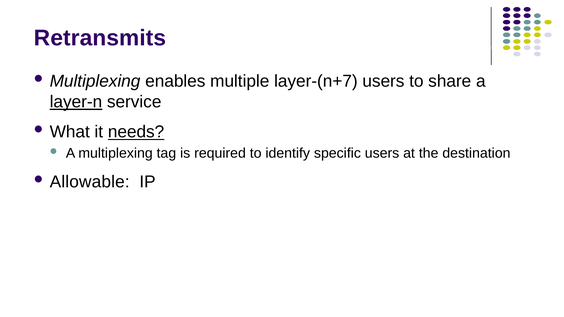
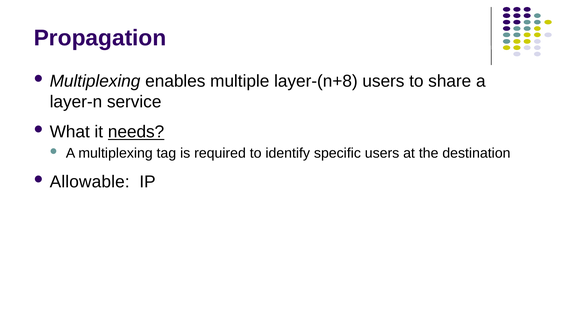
Retransmits: Retransmits -> Propagation (100, 38)
layer-(n+7: layer-(n+7 -> layer-(n+8 (316, 81)
layer-n underline: present -> none (76, 102)
